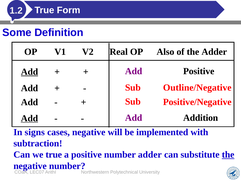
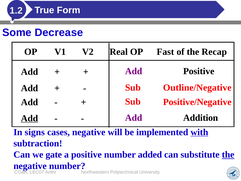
Definition: Definition -> Decrease (59, 32)
Also: Also -> Fast (165, 52)
the Adder: Adder -> Recap (214, 52)
Add underline: present -> none (30, 72)
with underline: none -> present (199, 132)
we true: true -> gate (54, 154)
number adder: adder -> added (150, 154)
